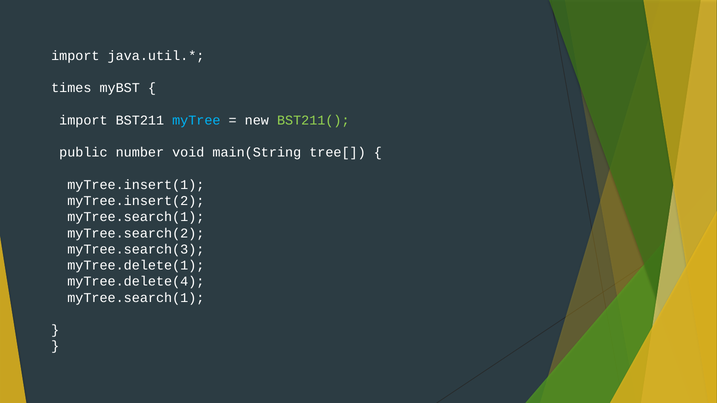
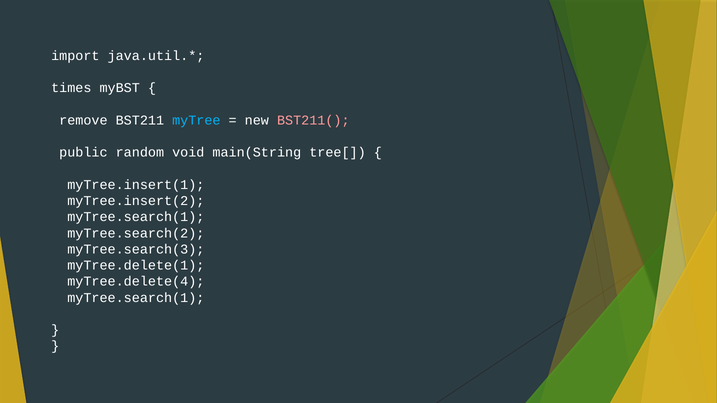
import: import -> remove (83, 120)
BST211( colour: light green -> pink (313, 120)
number: number -> random (140, 153)
